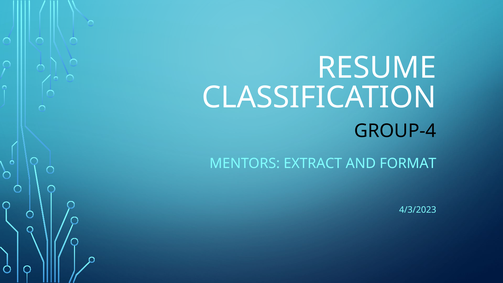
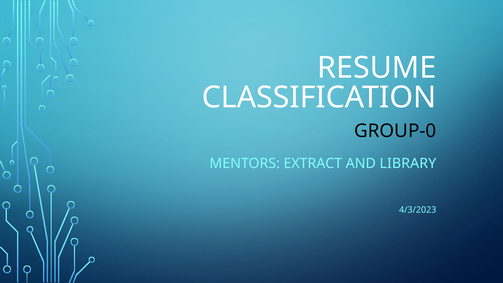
GROUP-4: GROUP-4 -> GROUP-0 (395, 131)
FORMAT: FORMAT -> LIBRARY (408, 163)
